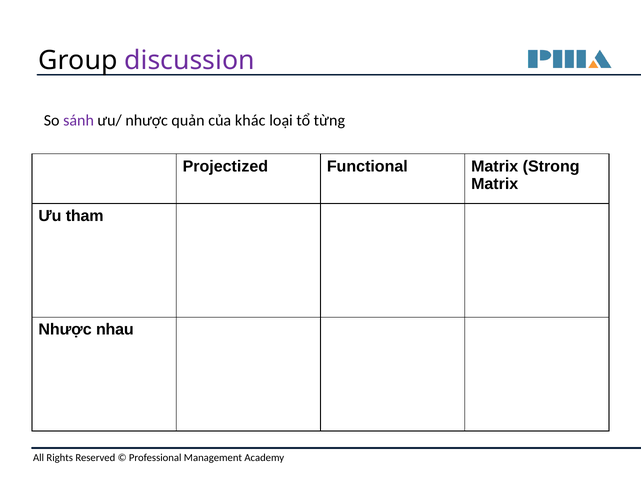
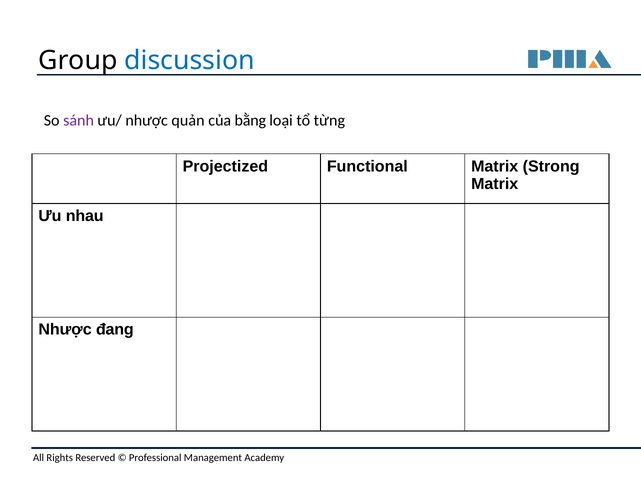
discussion colour: purple -> blue (190, 61)
khác: khác -> bằng (250, 121)
tham: tham -> nhau (85, 216)
nhau: nhau -> đang (115, 330)
